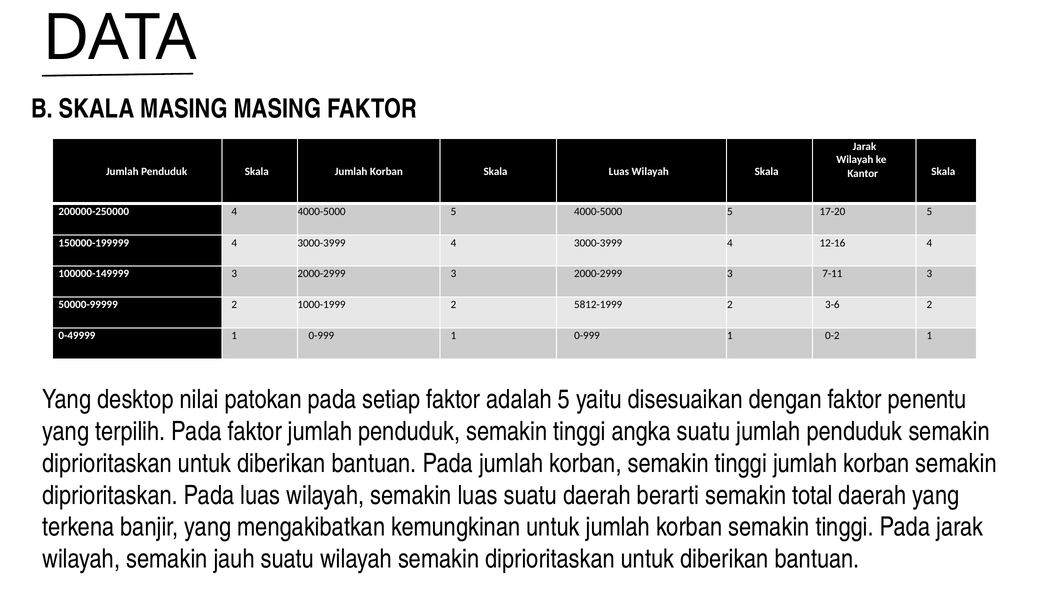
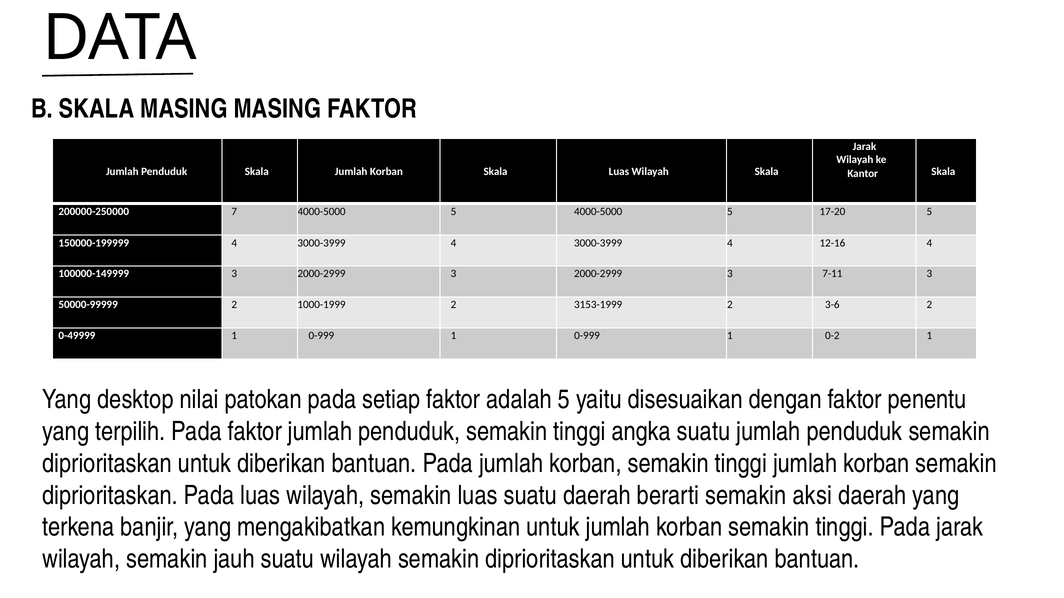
200000-250000 4: 4 -> 7 (234, 212)
5812-1999: 5812-1999 -> 3153-1999 (598, 305)
total: total -> aksi (812, 496)
